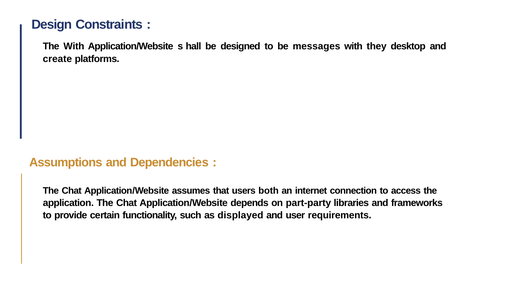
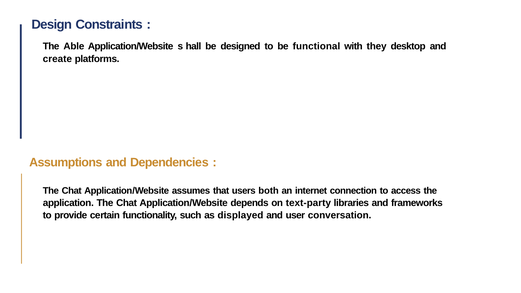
The With: With -> Able (74, 46)
messages: messages -> functional (316, 46)
part-party: part-party -> text-party (308, 203)
requirements: requirements -> conversation (340, 215)
